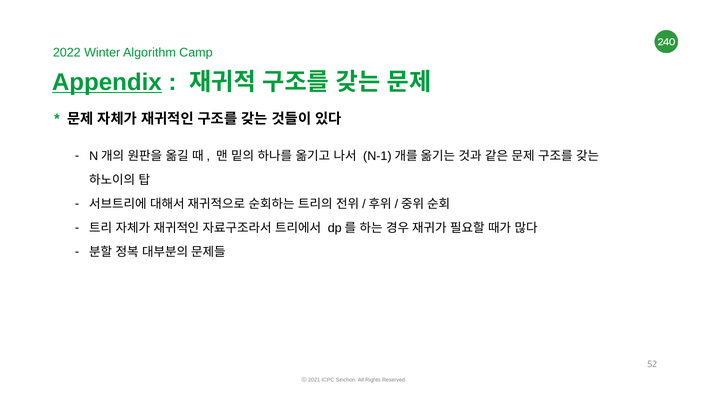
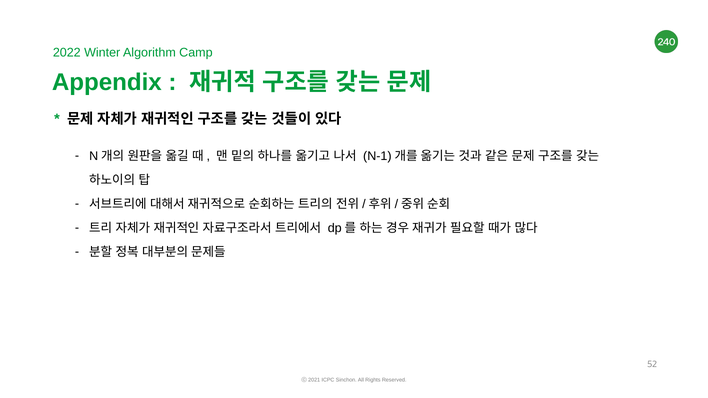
Appendix underline: present -> none (107, 82)
